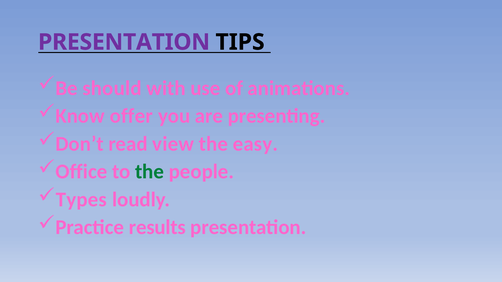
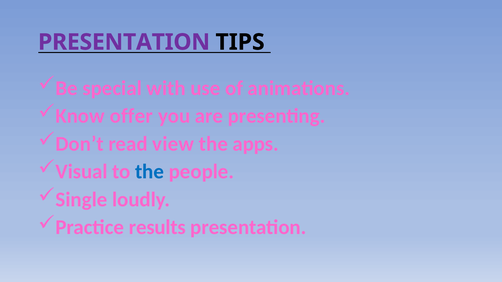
should: should -> special (112, 88)
easy: easy -> apps (256, 144)
Office: Office -> Visual (82, 171)
the colour: green -> blue (150, 171)
Types: Types -> Single (81, 199)
